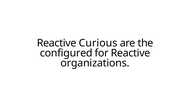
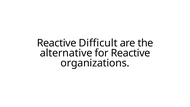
Curious: Curious -> Difficult (98, 43)
configured: configured -> alternative (66, 53)
